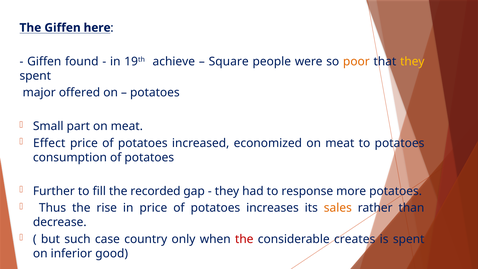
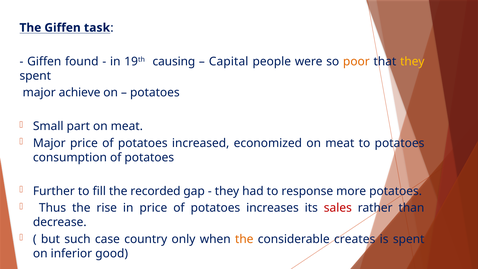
here: here -> task (97, 28)
achieve: achieve -> causing (174, 61)
Square: Square -> Capital (229, 61)
offered: offered -> achieve (80, 93)
Effect: Effect -> Major (49, 143)
sales colour: orange -> red (338, 208)
the colour: red -> orange (244, 239)
